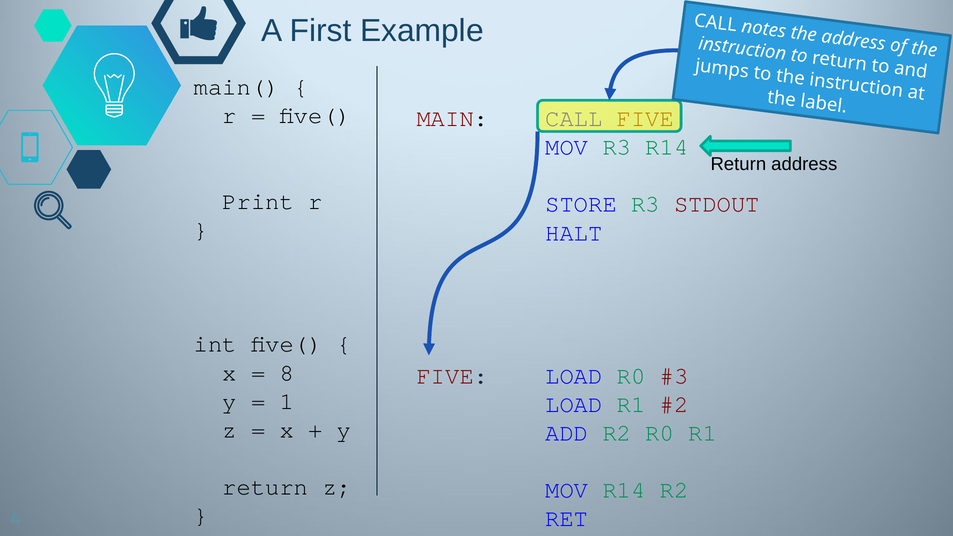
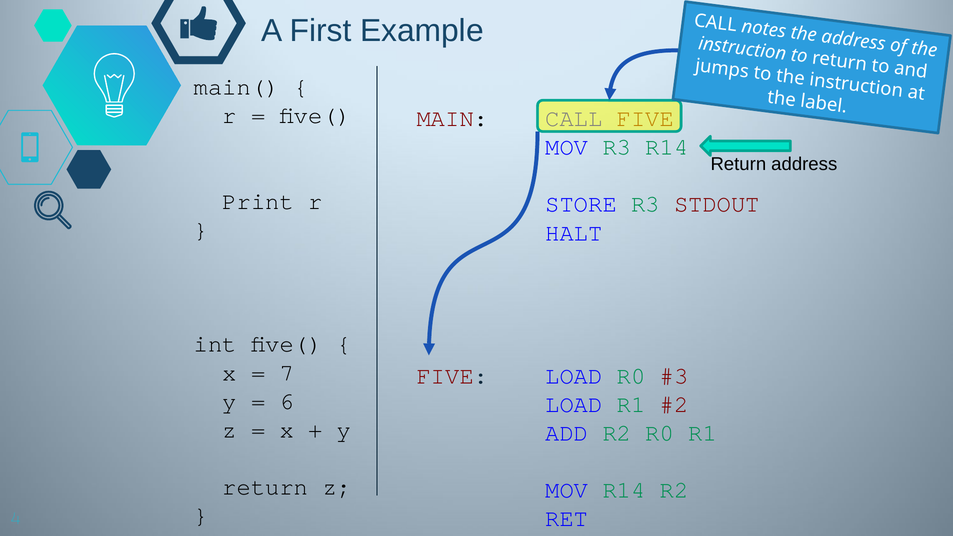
8: 8 -> 7 (287, 373)
1: 1 -> 6 (287, 401)
